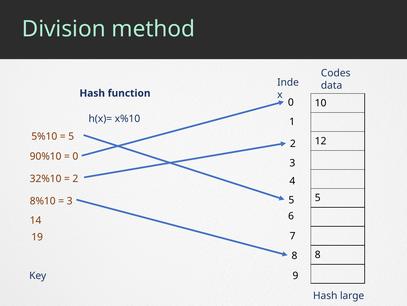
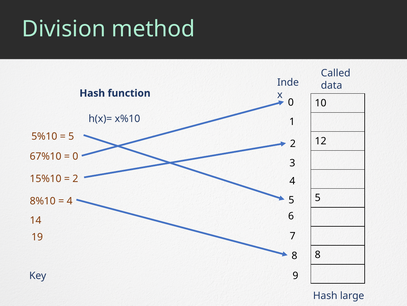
Codes: Codes -> Called (336, 73)
90%10: 90%10 -> 67%10 (46, 156)
32%10: 32%10 -> 15%10 (46, 178)
3: 3 -> 4 (70, 200)
